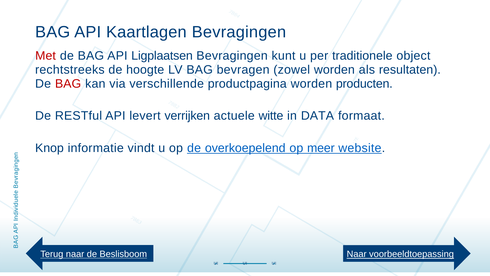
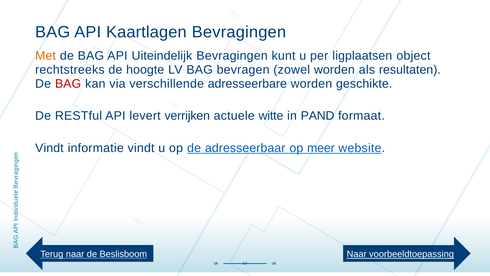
Met colour: red -> orange (46, 56)
Ligplaatsen: Ligplaatsen -> Uiteindelijk (162, 56)
traditionele: traditionele -> ligplaatsen (362, 56)
productpagina: productpagina -> adresseerbare (247, 84)
producten: producten -> geschikte (364, 84)
DATA: DATA -> PAND (318, 116)
Knop: Knop -> Vindt (49, 148)
overkoepelend: overkoepelend -> adresseerbaar (245, 148)
